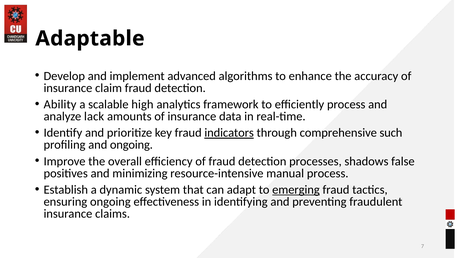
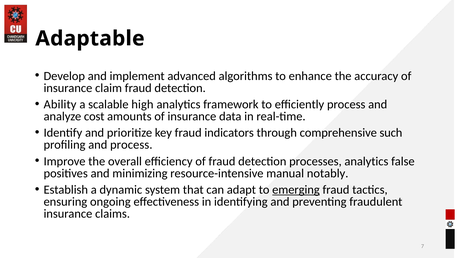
lack: lack -> cost (94, 117)
indicators underline: present -> none (229, 133)
and ongoing: ongoing -> process (131, 145)
processes shadows: shadows -> analytics (366, 161)
manual process: process -> notably (328, 173)
